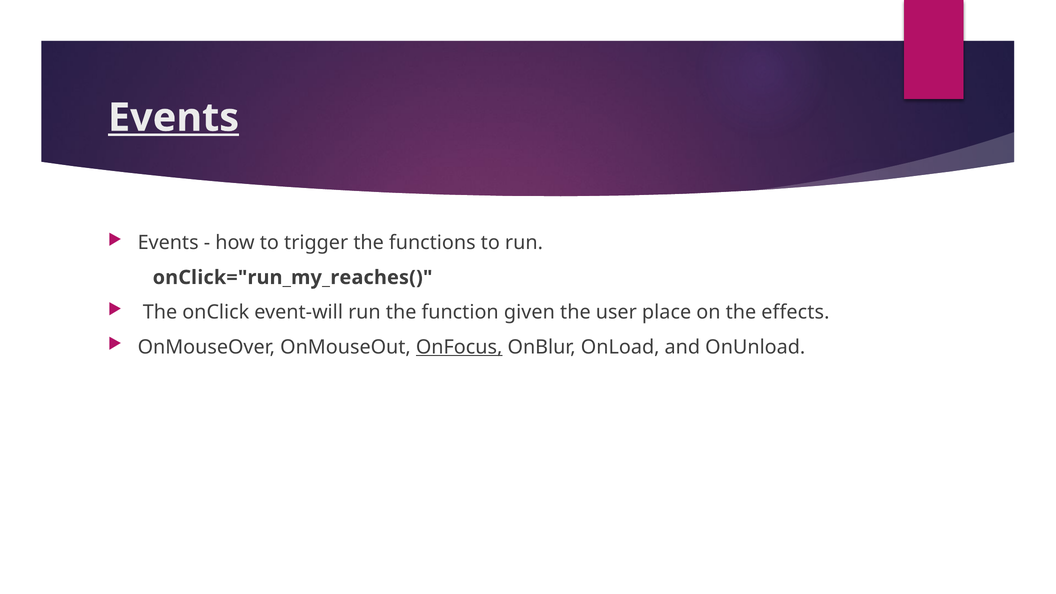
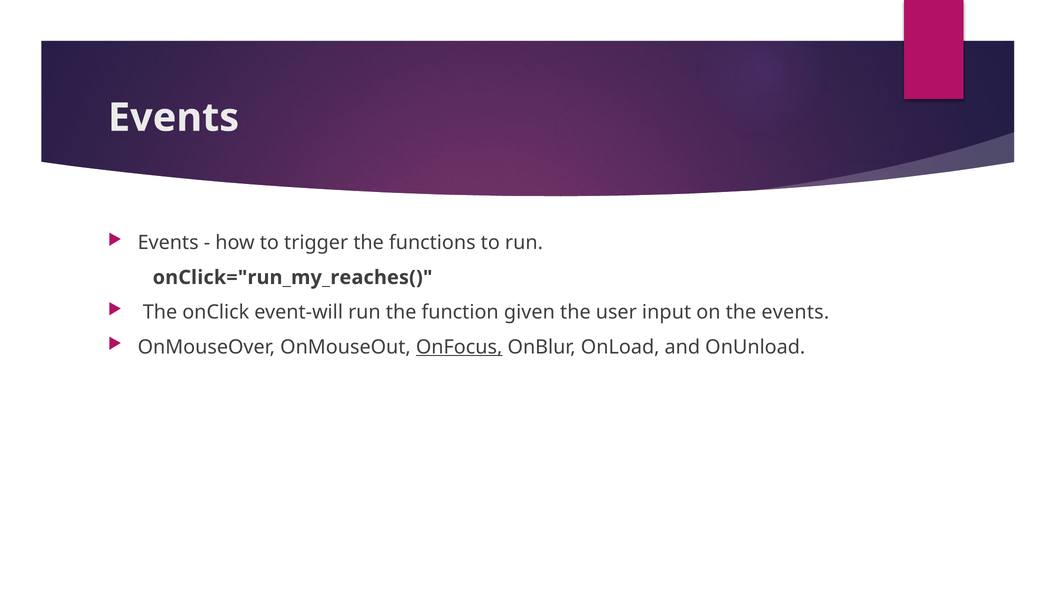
Events underline: present -> none (174, 118)
place: place -> input (667, 312)
the effects: effects -> events (795, 312)
